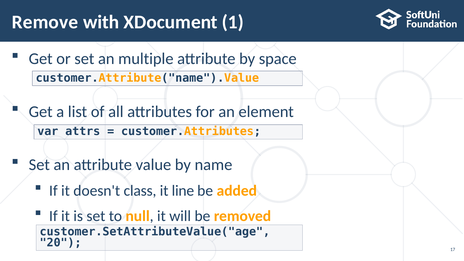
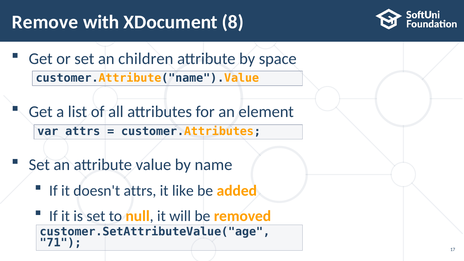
1: 1 -> 8 (233, 22)
multiple: multiple -> children (146, 59)
doesn't class: class -> attrs (140, 191)
line: line -> like (183, 191)
20: 20 -> 71 (61, 243)
